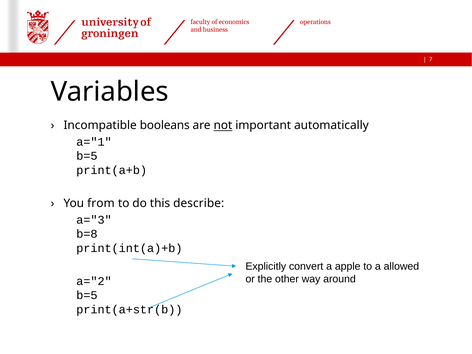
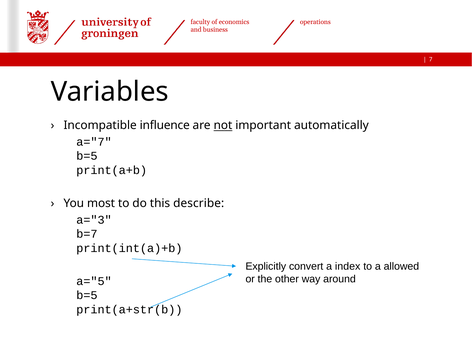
booleans: booleans -> influence (165, 125)
a="1: a="1 -> a="7 (94, 142)
from: from -> most (101, 203)
b=8: b=8 -> b=7 (87, 234)
apple: apple -> index (348, 266)
a="2: a="2 -> a="5 (94, 281)
